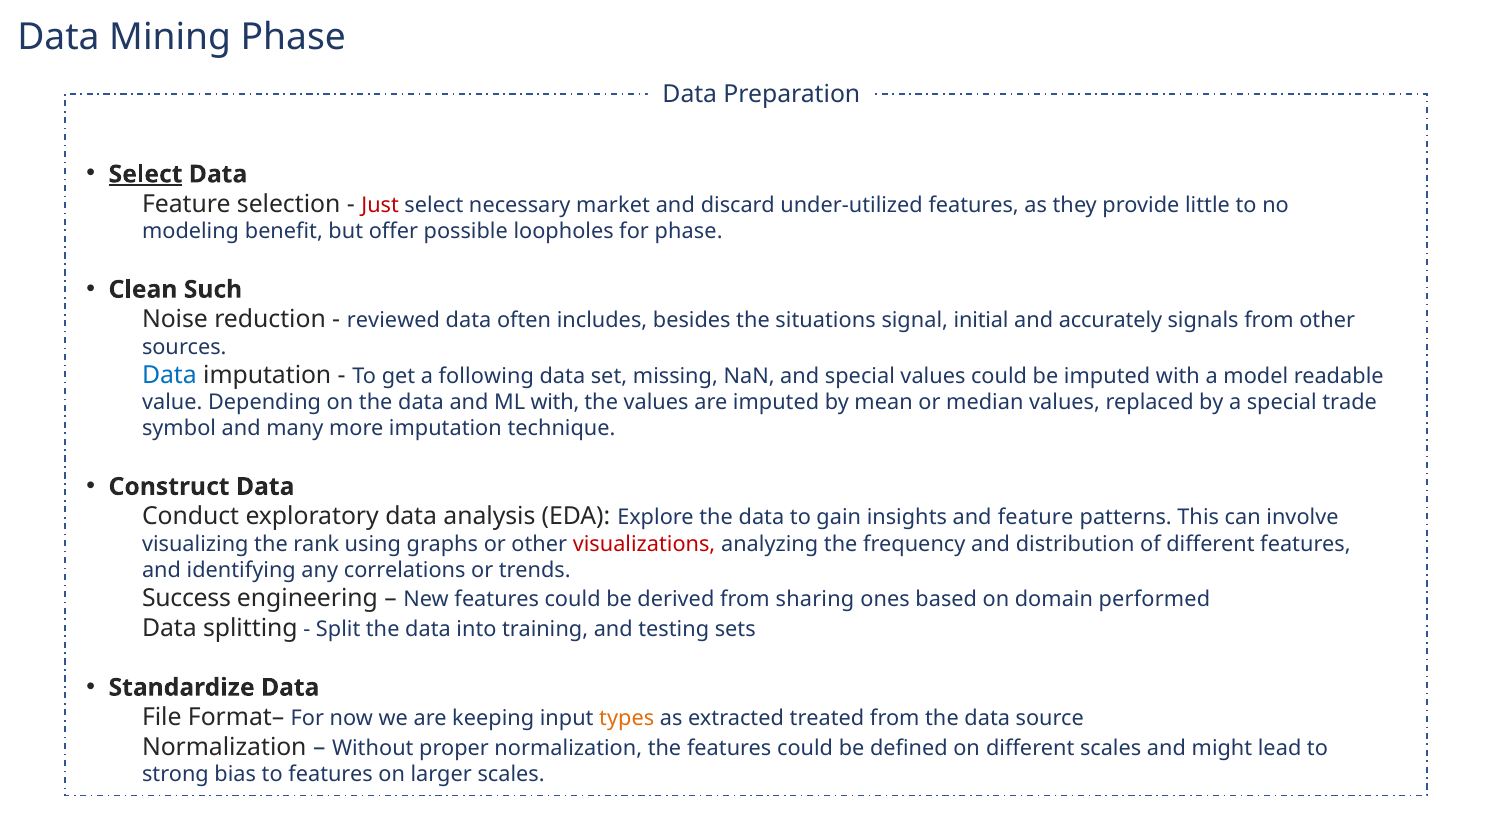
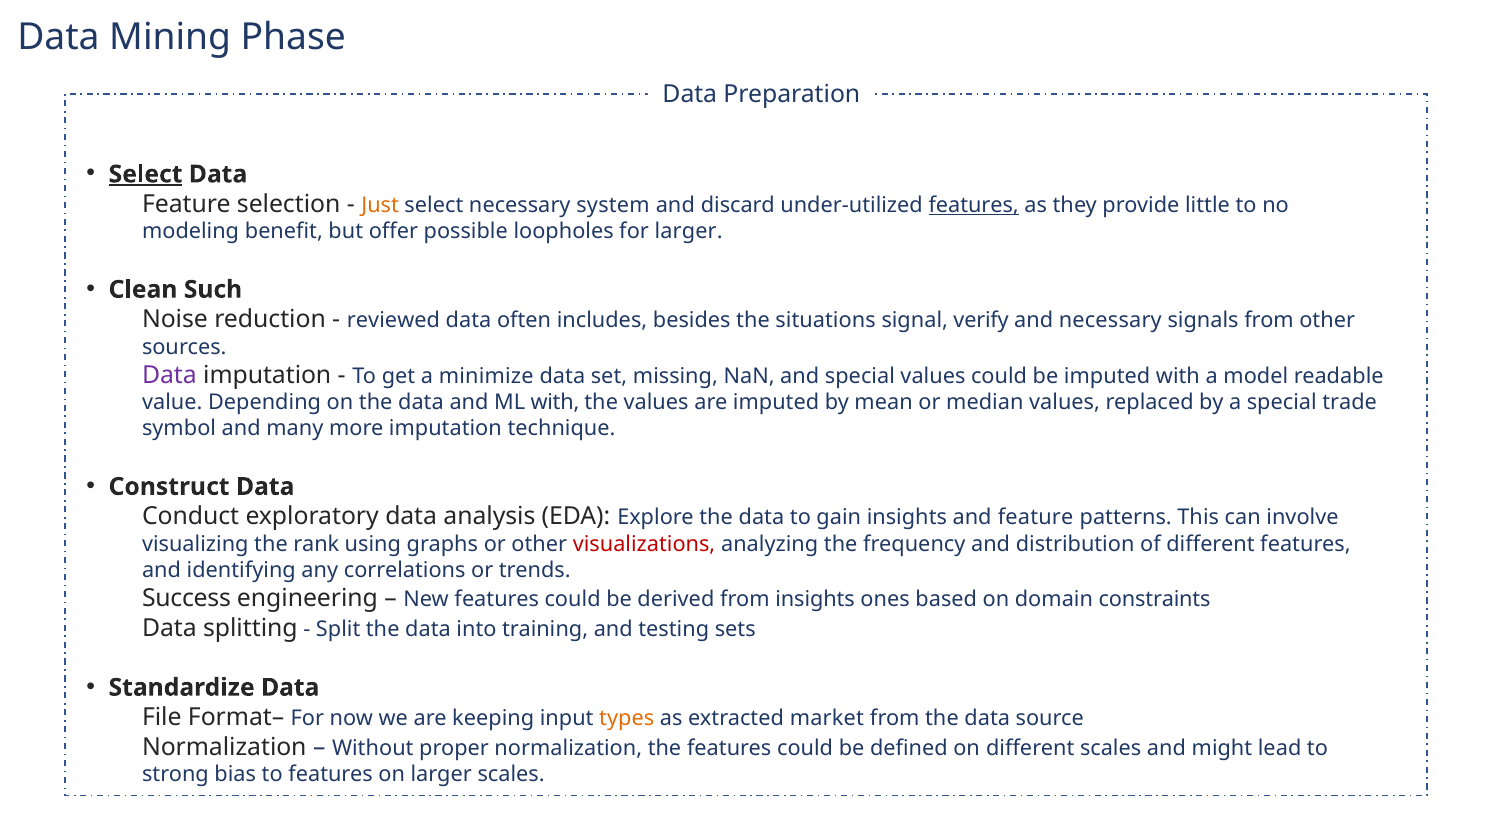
Just colour: red -> orange (380, 205)
market: market -> system (613, 205)
features underline: none -> present (974, 205)
for phase: phase -> larger (689, 232)
initial: initial -> verify (981, 320)
and accurately: accurately -> necessary (1110, 320)
Data colour: blue -> purple (169, 375)
following: following -> minimize (486, 376)
from sharing: sharing -> insights (815, 599)
performed: performed -> constraints (1155, 599)
treated: treated -> market (827, 718)
